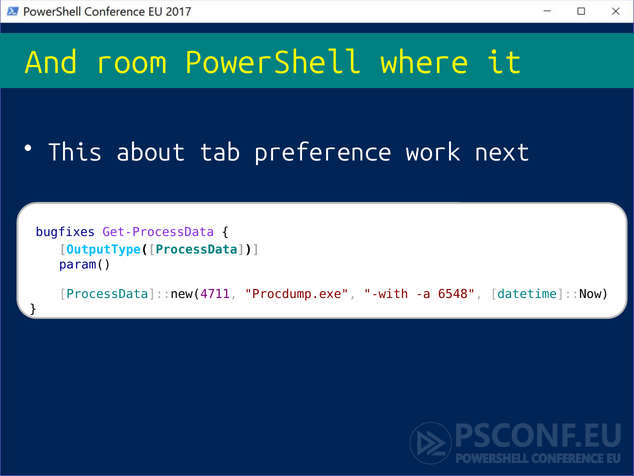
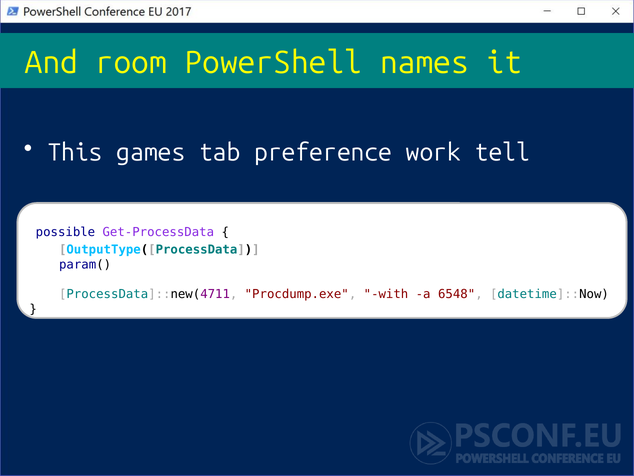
where: where -> names (424, 63)
about: about -> games (151, 153)
next: next -> tell (502, 153)
bugfixes: bugfixes -> possible (65, 232)
